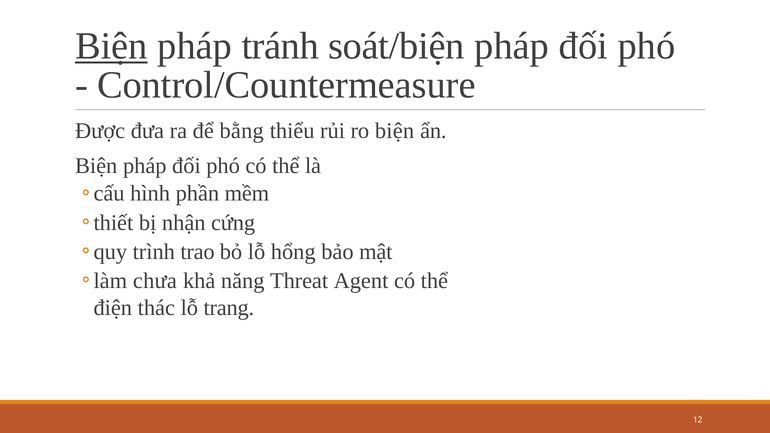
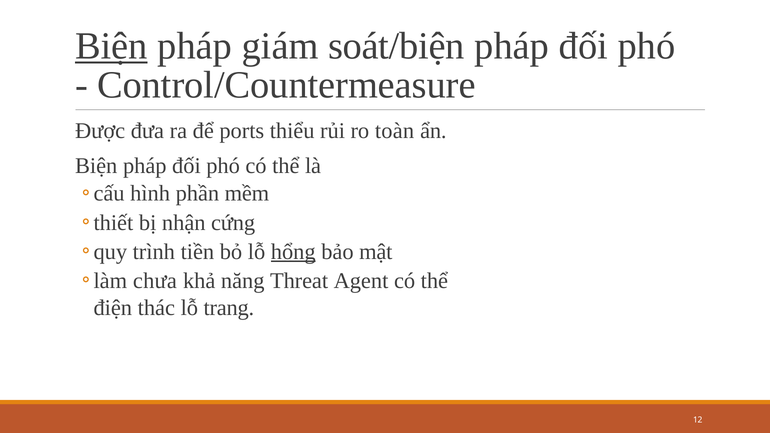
tránh: tránh -> giám (280, 46)
bằng: bằng -> ports (242, 131)
ro biện: biện -> toàn (395, 131)
trao: trao -> tiền (197, 252)
hổng underline: none -> present (293, 252)
